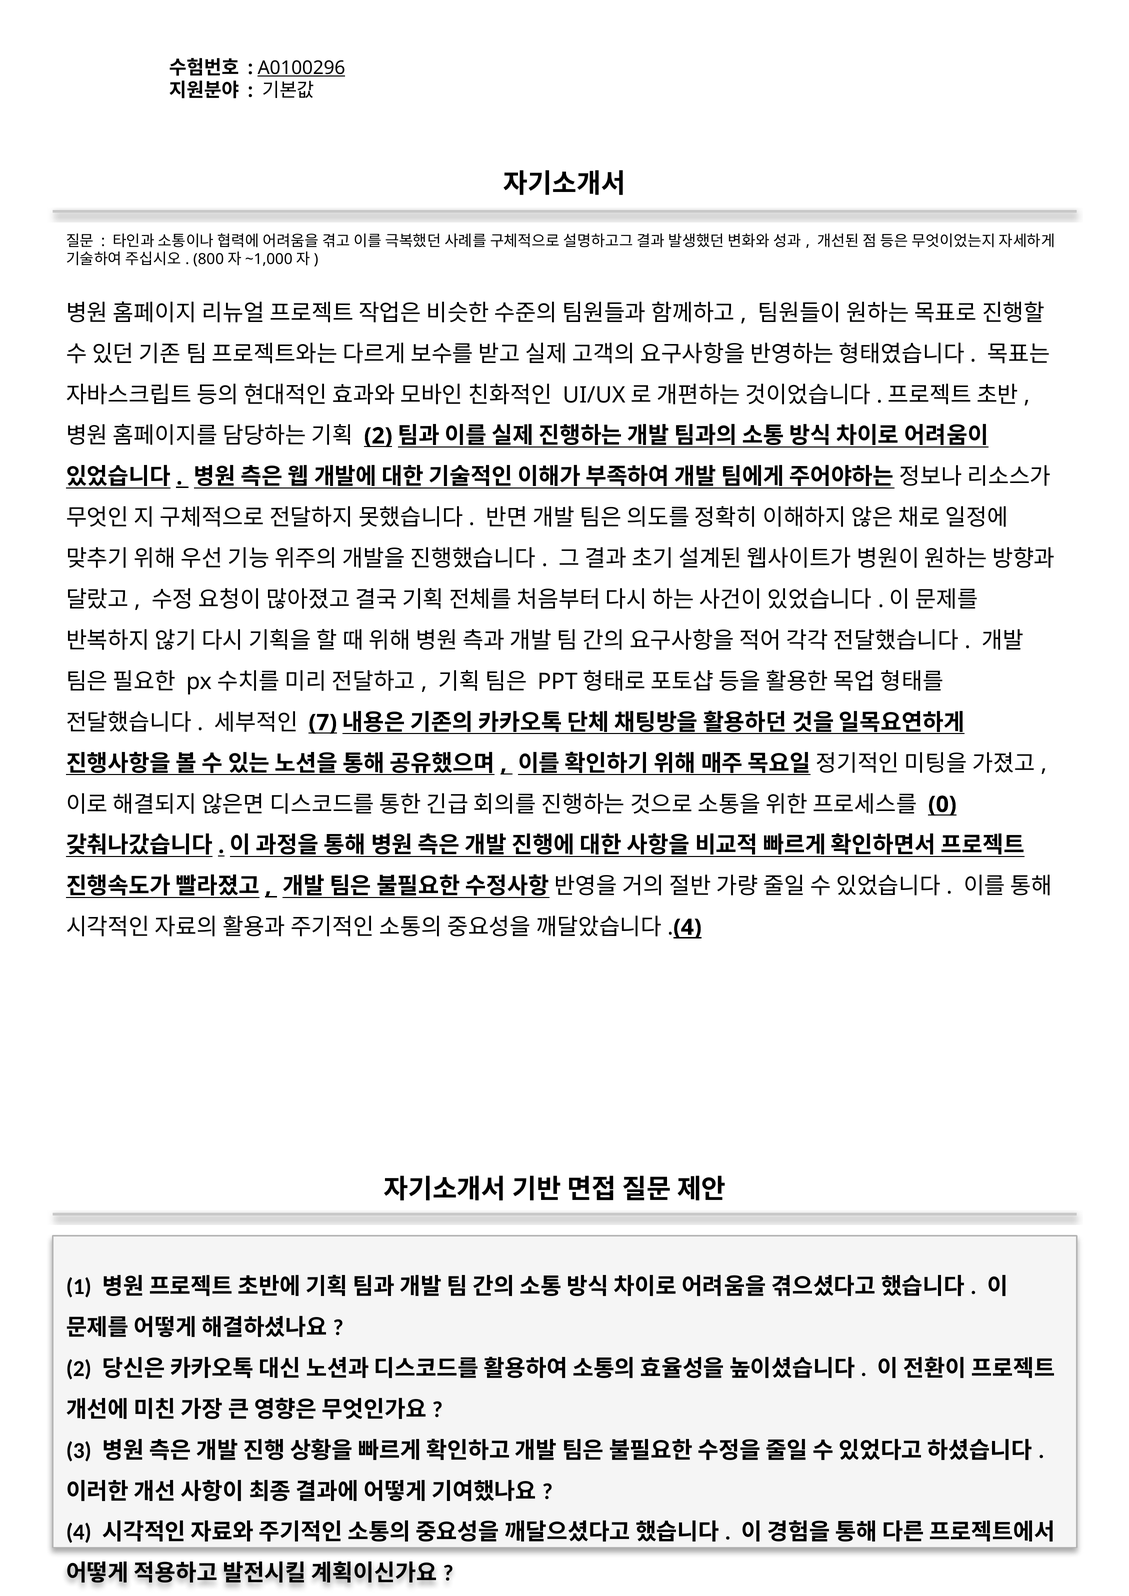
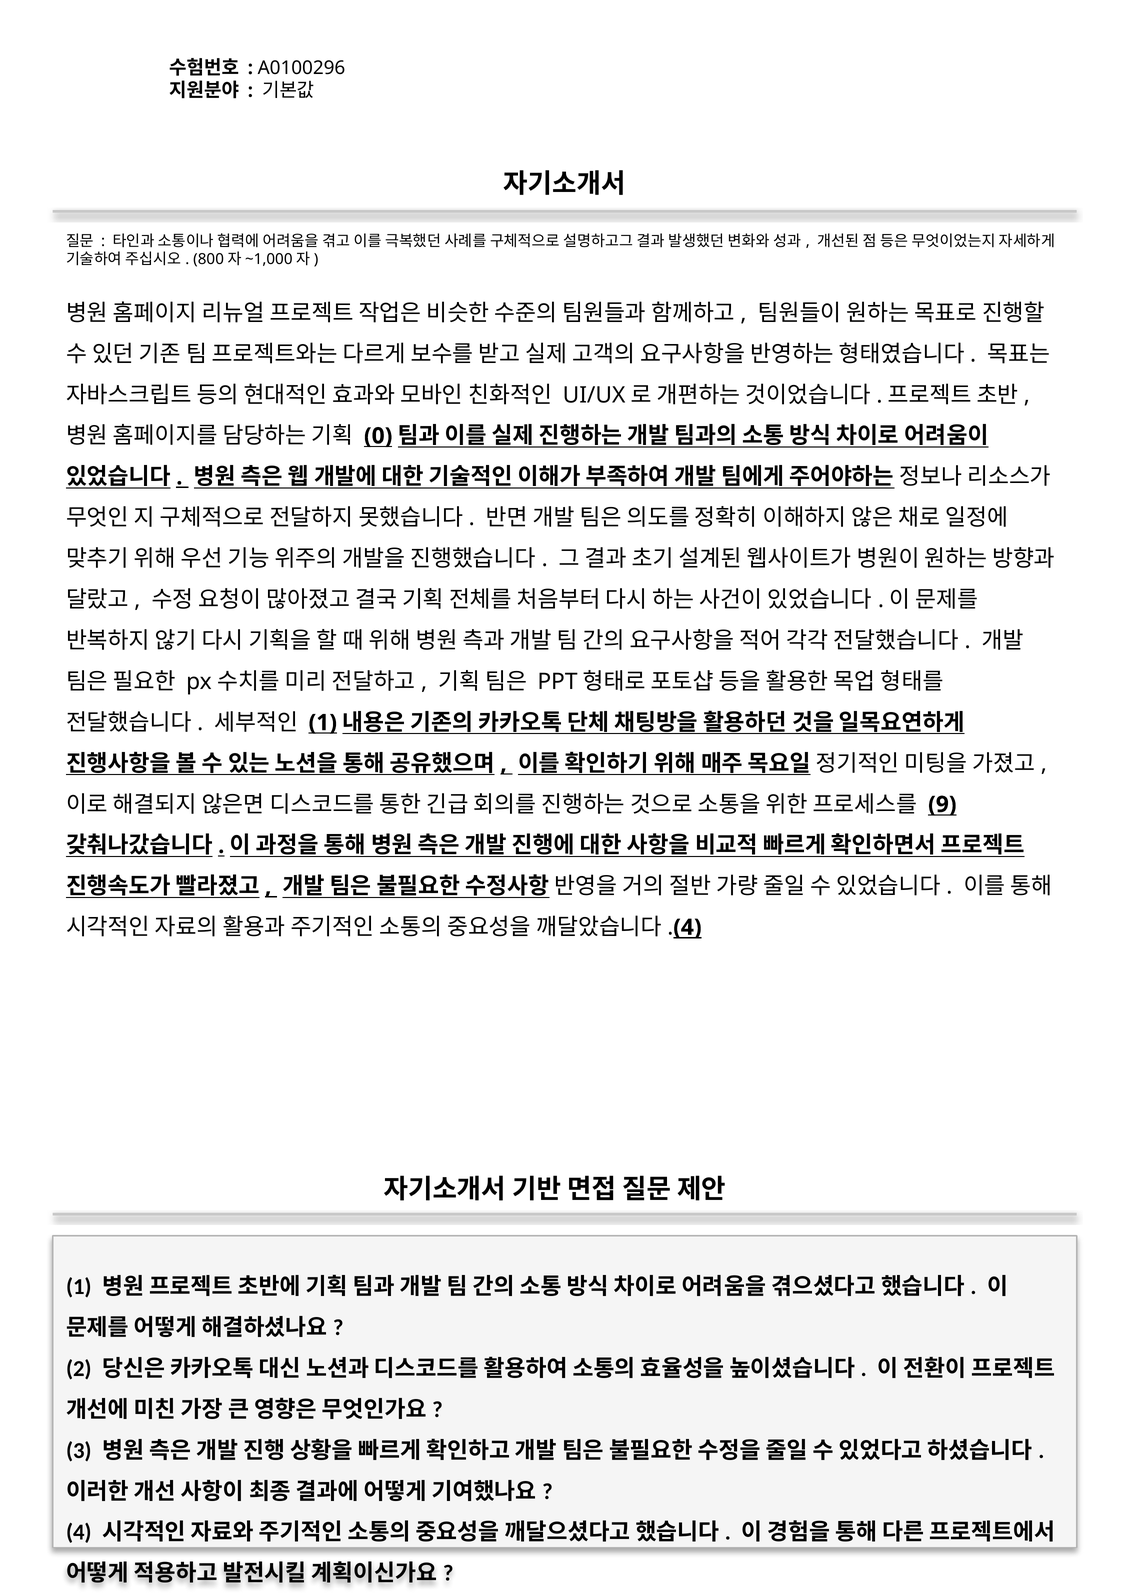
A0100296 underline: present -> none (301, 68)
2: 2 -> 0 (378, 436)
7: 7 -> 1 (323, 723)
0: 0 -> 9 (942, 805)
